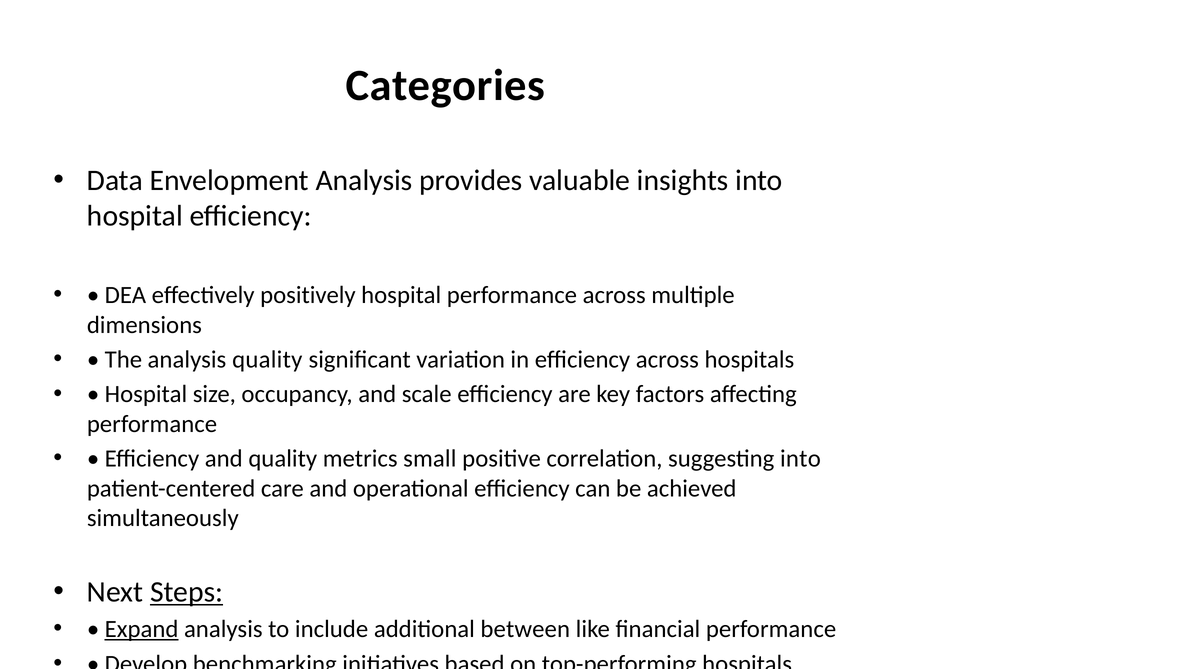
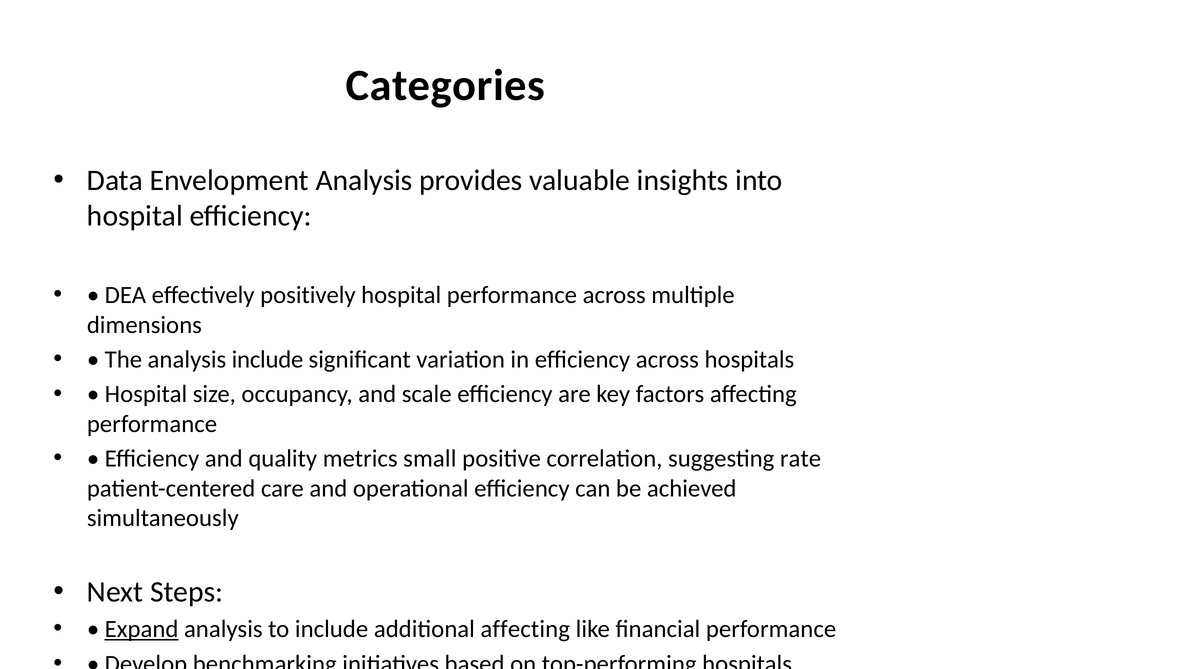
analysis quality: quality -> include (268, 359)
suggesting into: into -> rate (801, 458)
Steps underline: present -> none (187, 591)
additional between: between -> affecting (525, 629)
